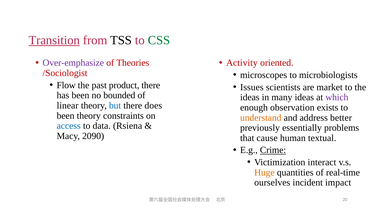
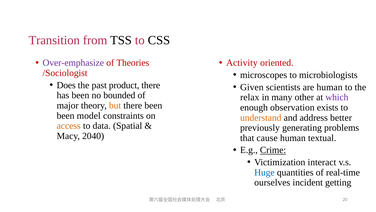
Transition underline: present -> none (54, 40)
CSS colour: green -> black (159, 40)
Flow: Flow -> Does (66, 85)
Issues: Issues -> Given (252, 87)
are market: market -> human (330, 87)
ideas: ideas -> relax (250, 97)
many ideas: ideas -> other (304, 97)
linear: linear -> major (68, 105)
but colour: blue -> orange (115, 105)
there does: does -> been (153, 105)
been theory: theory -> model (89, 115)
access colour: blue -> orange (69, 126)
Rsiena: Rsiena -> Spatial (128, 126)
essentially: essentially -> generating (302, 128)
2090: 2090 -> 2040 (93, 136)
Huge colour: orange -> blue (264, 172)
impact: impact -> getting (338, 182)
